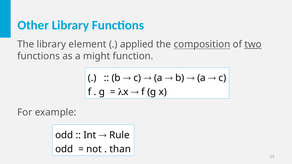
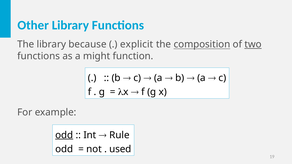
element: element -> because (88, 44)
applied: applied -> explicit (137, 44)
odd underline: none -> present (64, 135)
than: than -> used (120, 149)
